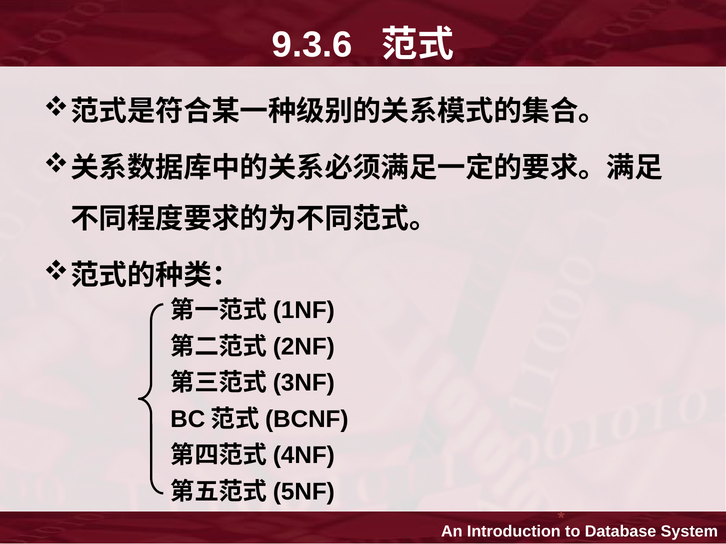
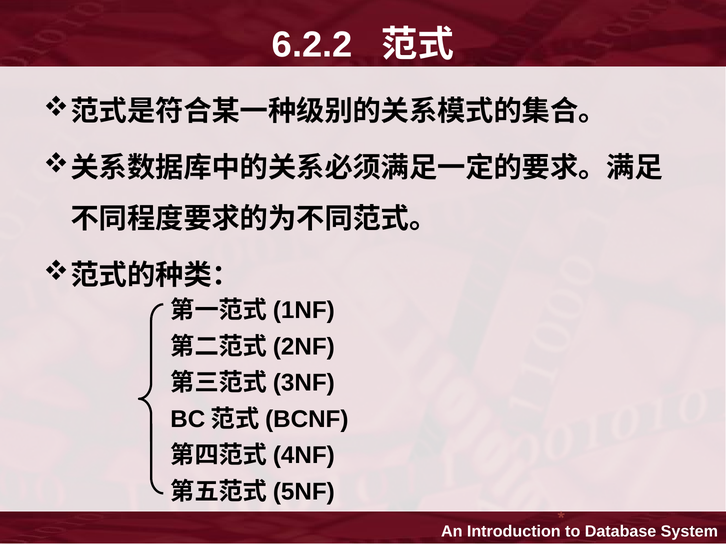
9.3.6: 9.3.6 -> 6.2.2 (312, 45)
